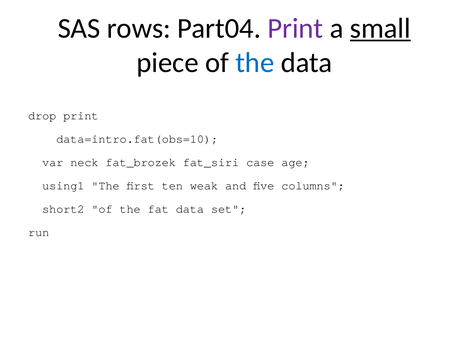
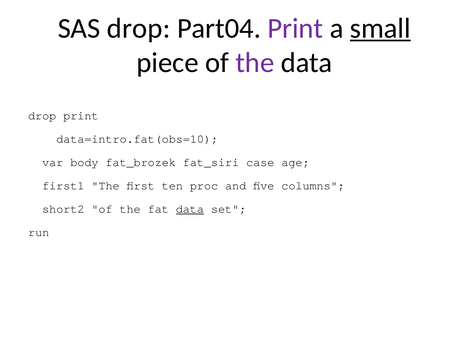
SAS rows: rows -> drop (139, 28)
the colour: blue -> purple (255, 63)
neck: neck -> body (84, 162)
using1: using1 -> first1 (63, 185)
weak: weak -> proc (204, 185)
data underline: none -> present (190, 209)
